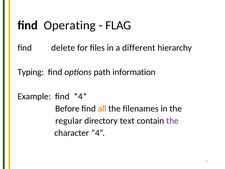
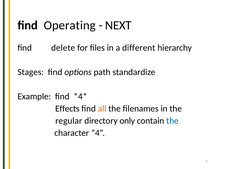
FLAG: FLAG -> NEXT (118, 25)
Typing: Typing -> Stages (31, 72)
information: information -> standardize (134, 72)
Before: Before -> Effects (67, 108)
text: text -> only (127, 121)
the colour: purple -> blue (172, 121)
